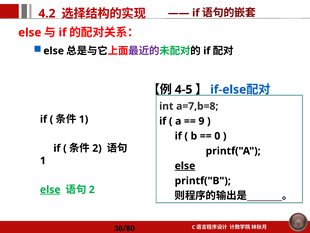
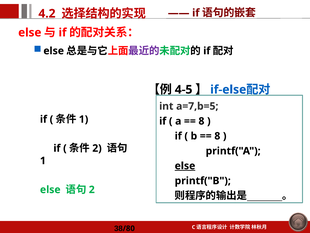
a=7,b=8: a=7,b=8 -> a=7,b=5 (197, 106)
9: 9 -> 8 (201, 121)
0: 0 -> 8 (217, 136)
else underline: present -> none (50, 189)
